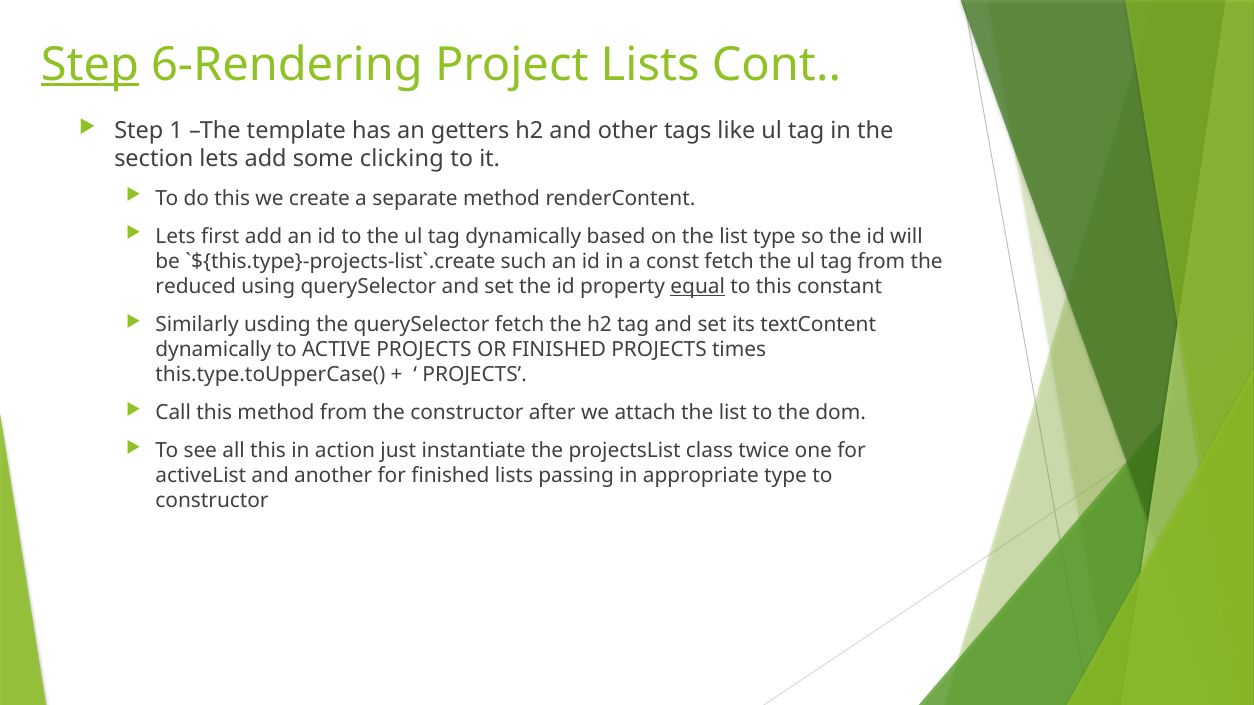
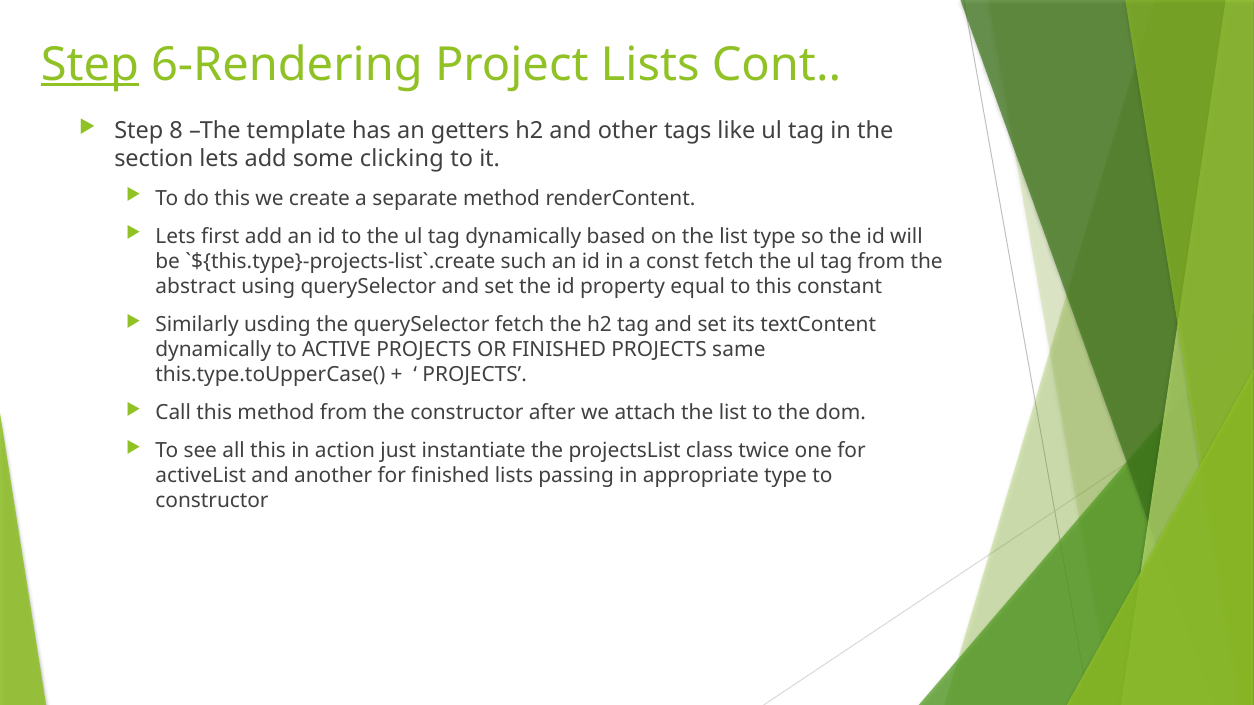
1: 1 -> 8 (176, 131)
reduced: reduced -> abstract (196, 287)
equal underline: present -> none (698, 287)
times: times -> same (739, 350)
